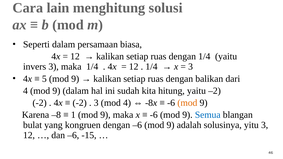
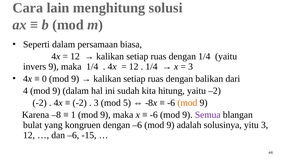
invers 3: 3 -> 9 (54, 67)
5: 5 -> 0 (44, 79)
mod 4: 4 -> 5 (127, 103)
Semua colour: blue -> purple (208, 115)
